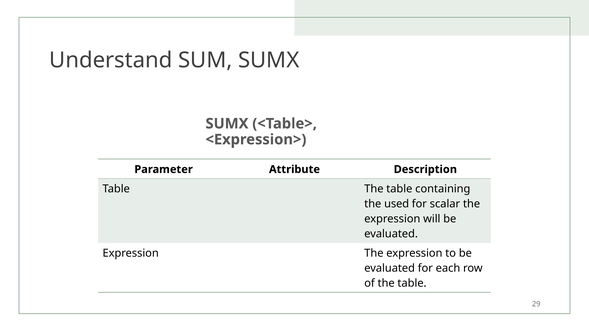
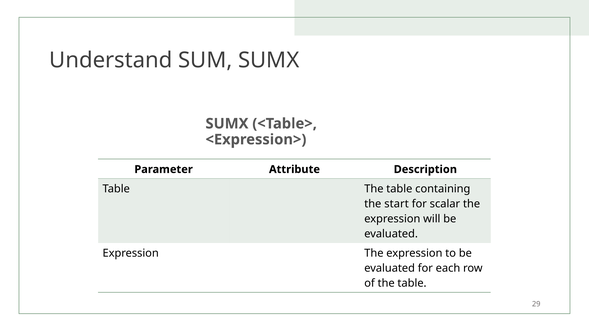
used: used -> start (397, 204)
